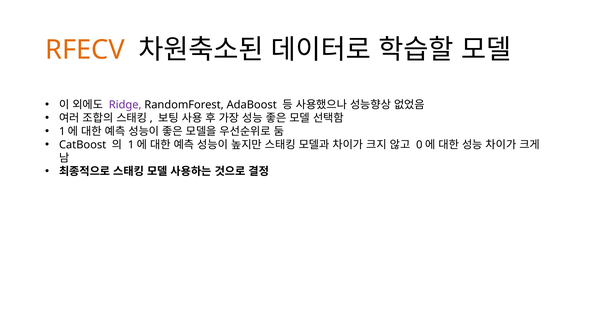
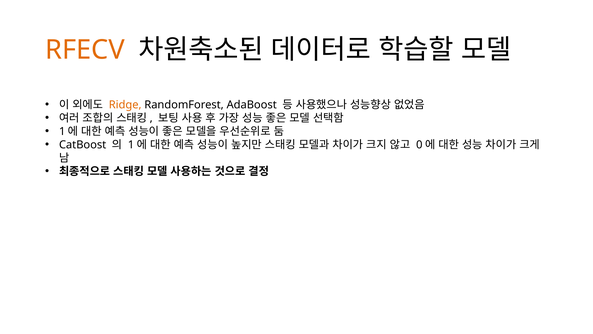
Ridge colour: purple -> orange (125, 105)
